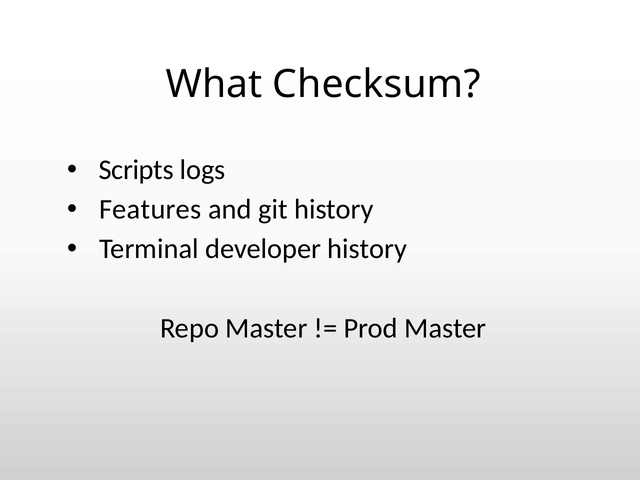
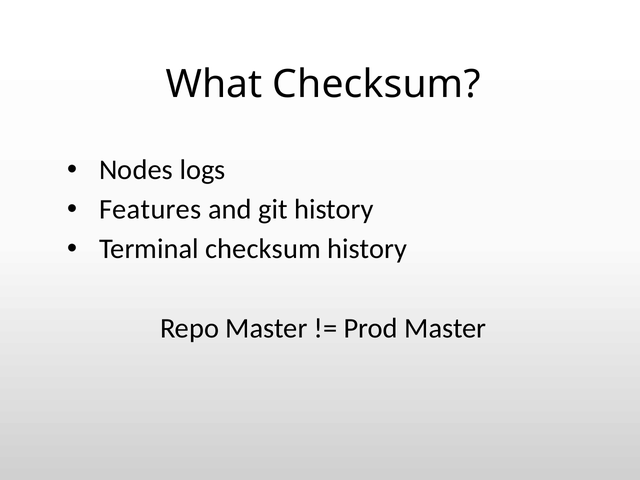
Scripts: Scripts -> Nodes (136, 170)
Terminal developer: developer -> checksum (263, 249)
